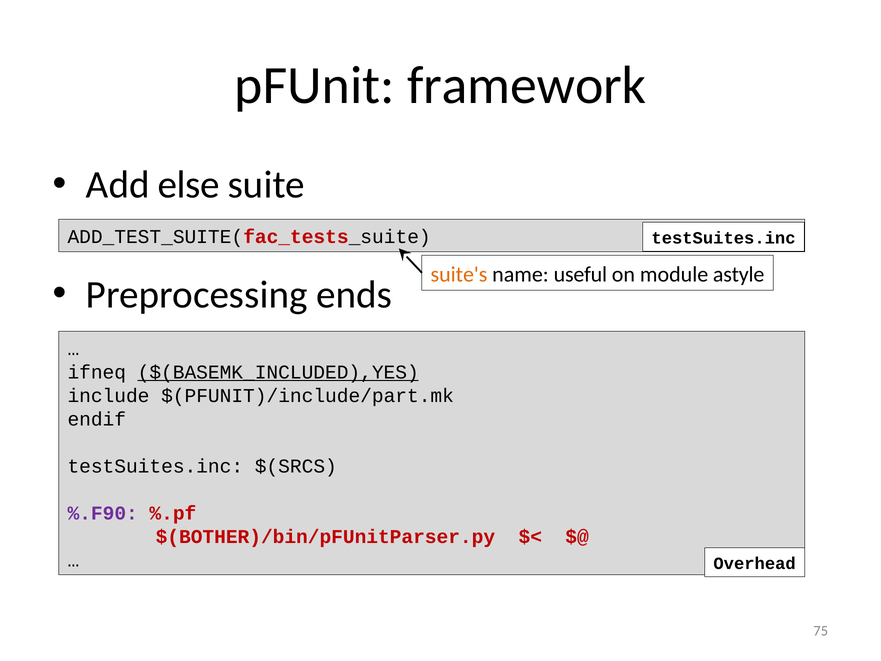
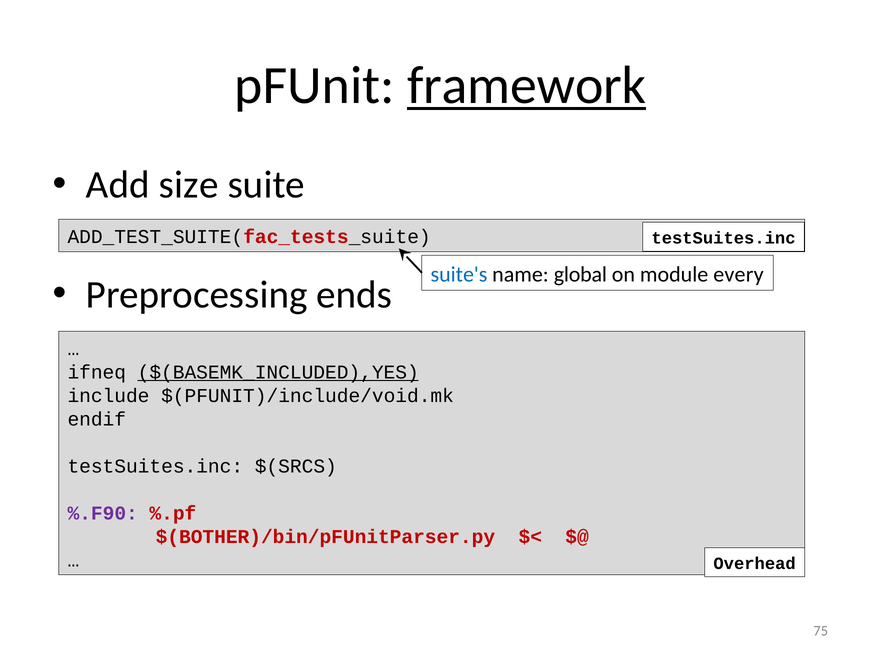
framework underline: none -> present (527, 85)
else: else -> size (189, 185)
suite's colour: orange -> blue (459, 274)
useful: useful -> global (580, 274)
astyle: astyle -> every (738, 274)
$(PFUNIT)/include/part.mk: $(PFUNIT)/include/part.mk -> $(PFUNIT)/include/void.mk (308, 395)
